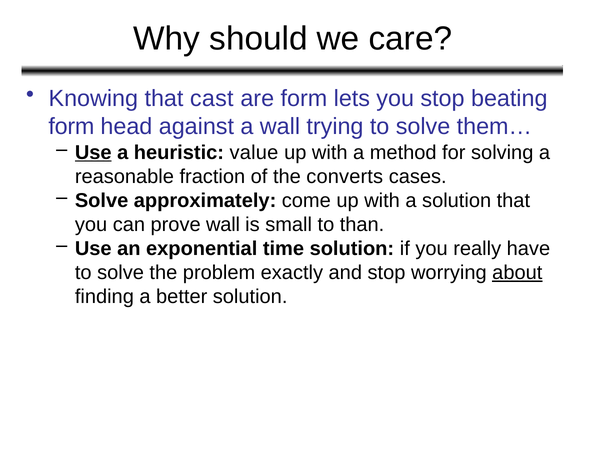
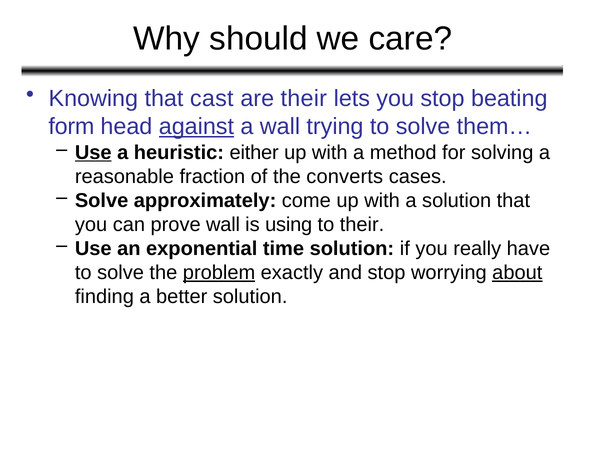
are form: form -> their (304, 98)
against underline: none -> present (196, 126)
value: value -> either (254, 152)
small: small -> using (289, 224)
to than: than -> their (362, 224)
problem underline: none -> present (219, 273)
